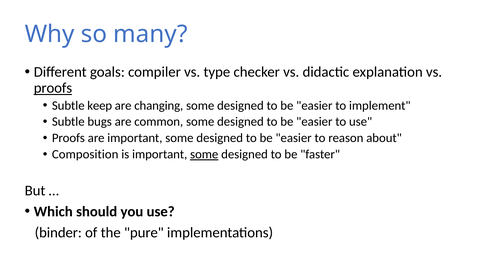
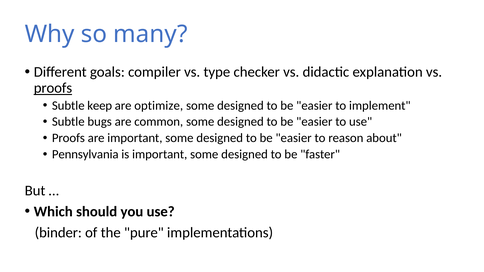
changing: changing -> optimize (159, 106)
Composition: Composition -> Pennsylvania (85, 154)
some underline: present -> none (204, 154)
